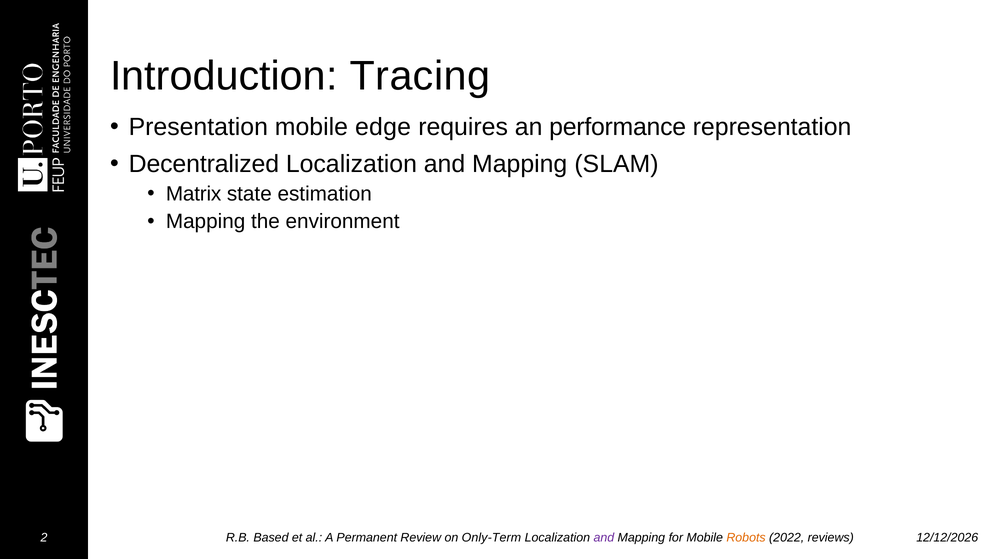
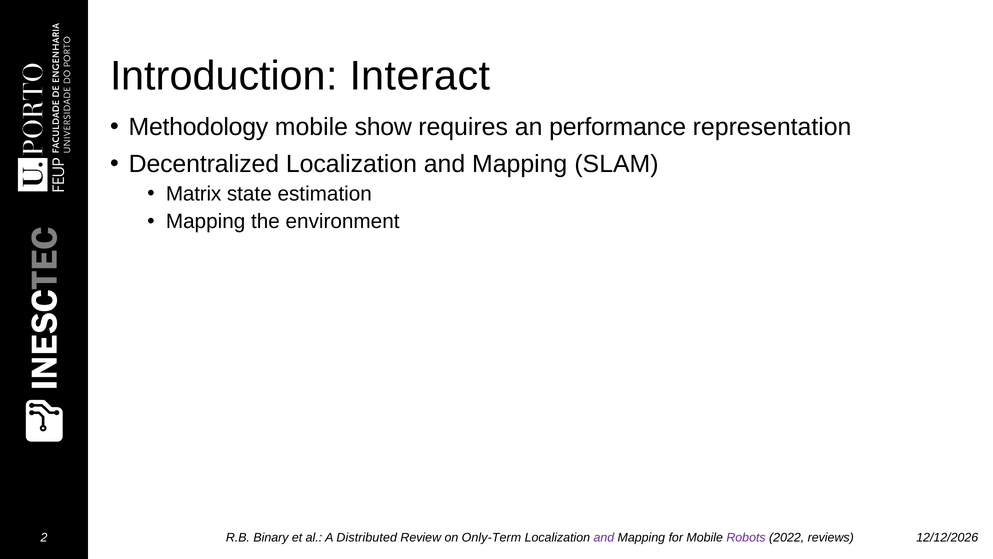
Tracing: Tracing -> Interact (420, 76)
Presentation: Presentation -> Methodology (198, 127)
edge: edge -> show (383, 127)
Based: Based -> Binary (271, 537)
Permanent: Permanent -> Distributed (367, 537)
Robots colour: orange -> purple (746, 537)
